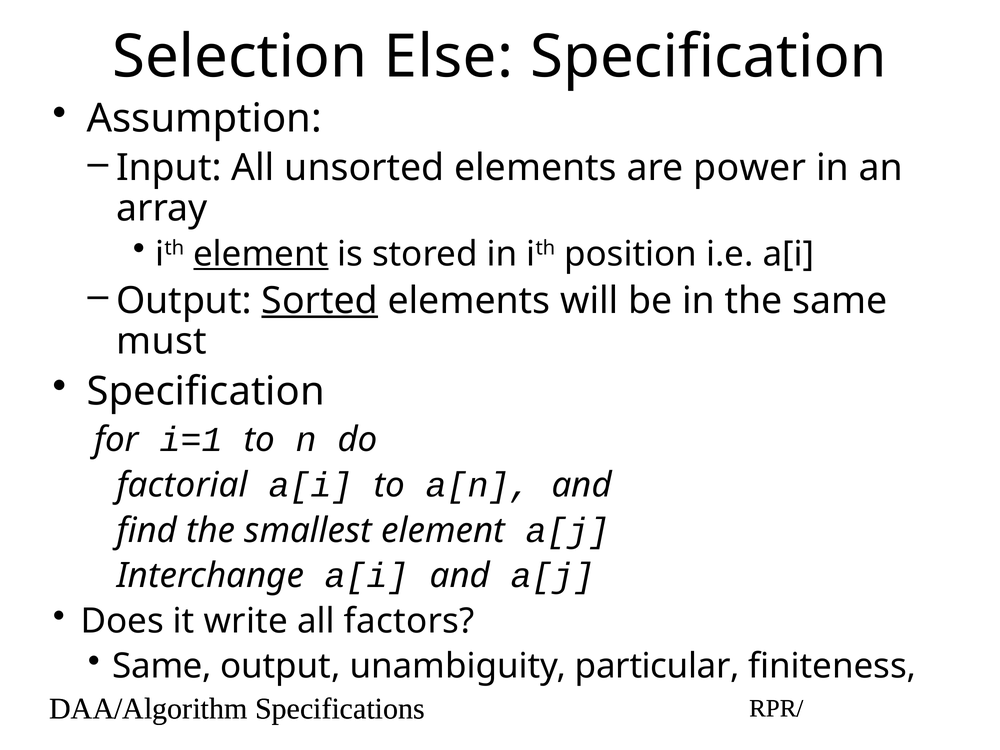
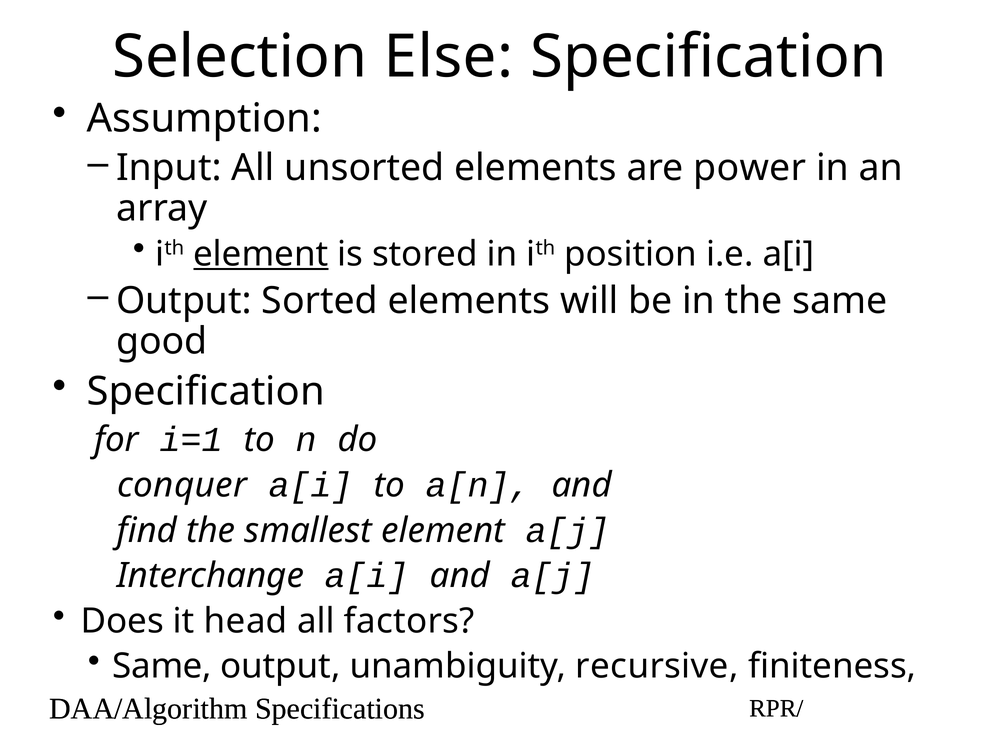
Sorted underline: present -> none (320, 301)
must: must -> good (162, 341)
factorial: factorial -> conquer (182, 485)
write: write -> head (246, 621)
particular: particular -> recursive (657, 666)
